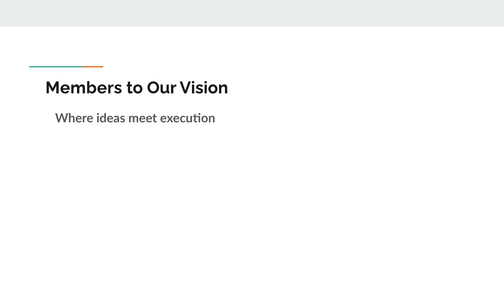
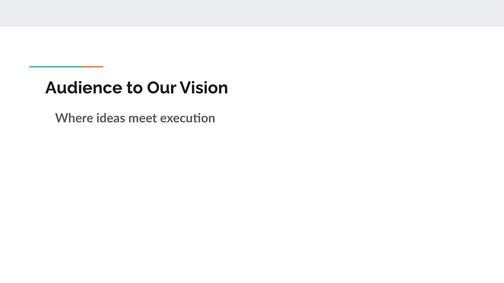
Members: Members -> Audience (84, 88)
